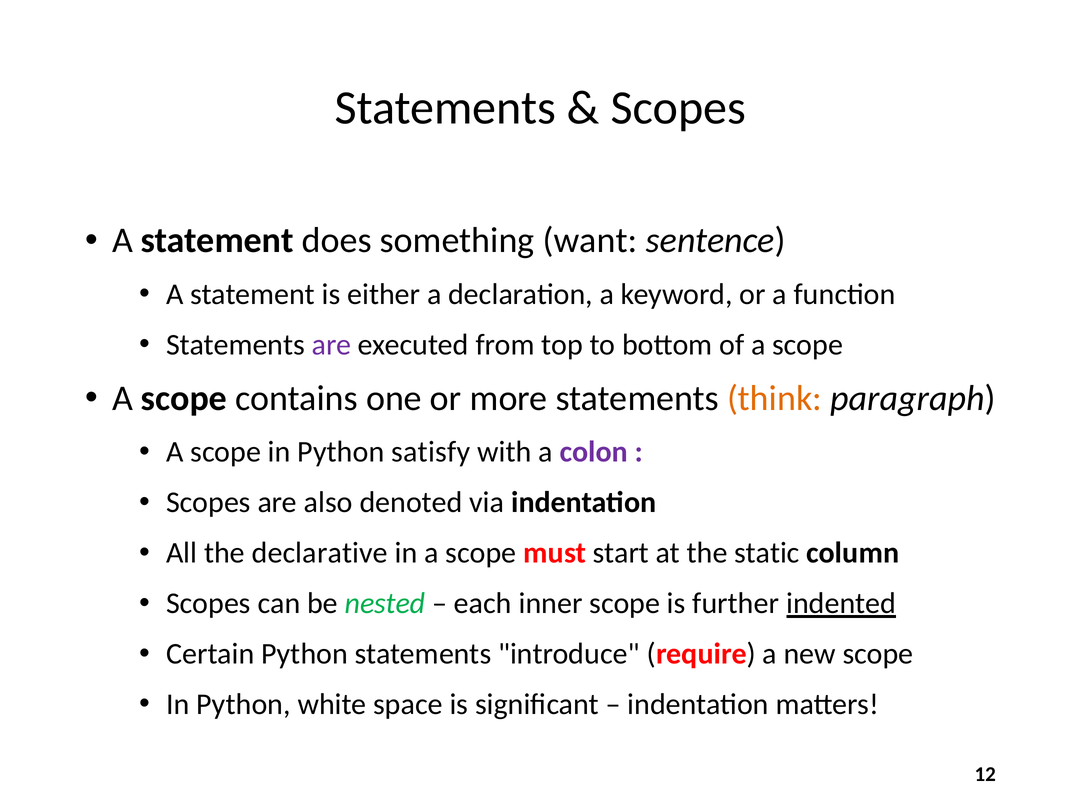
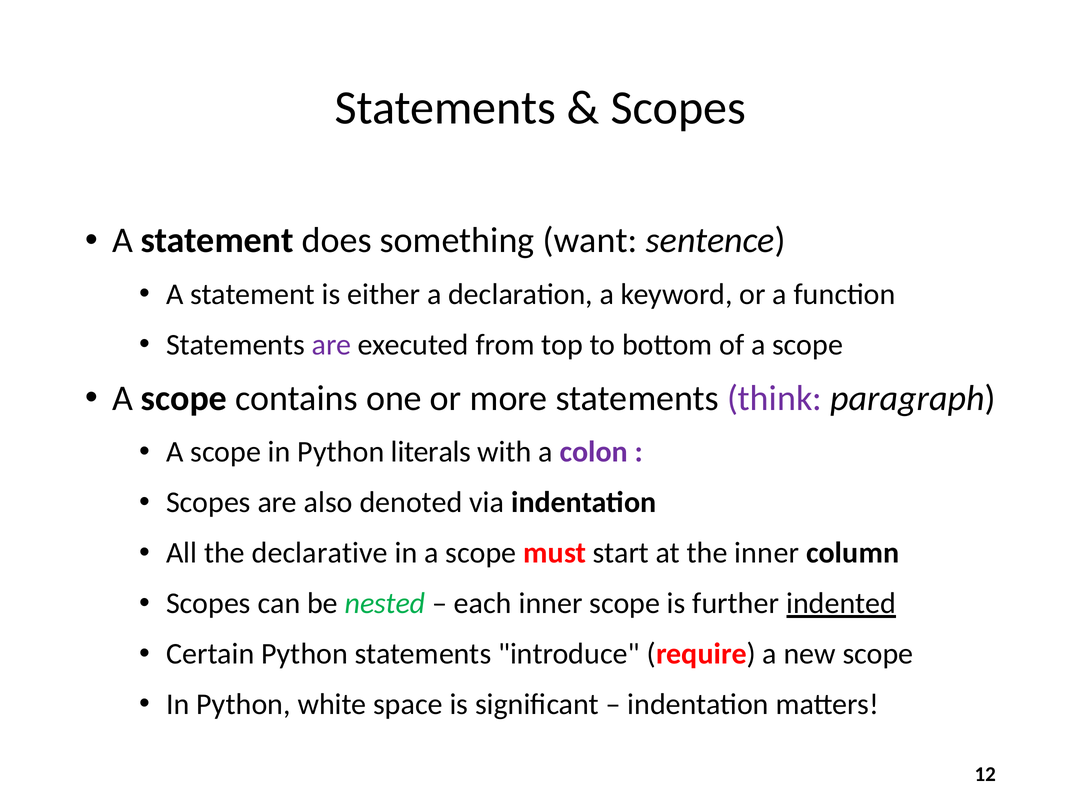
think colour: orange -> purple (775, 398)
satisfy: satisfy -> literals (431, 452)
the static: static -> inner (767, 553)
